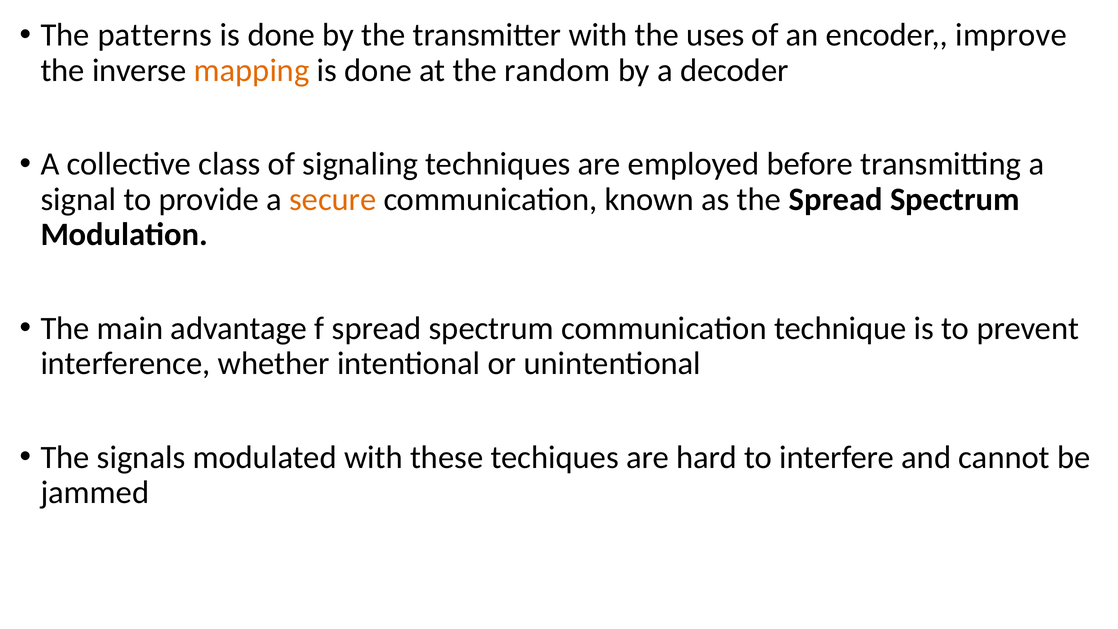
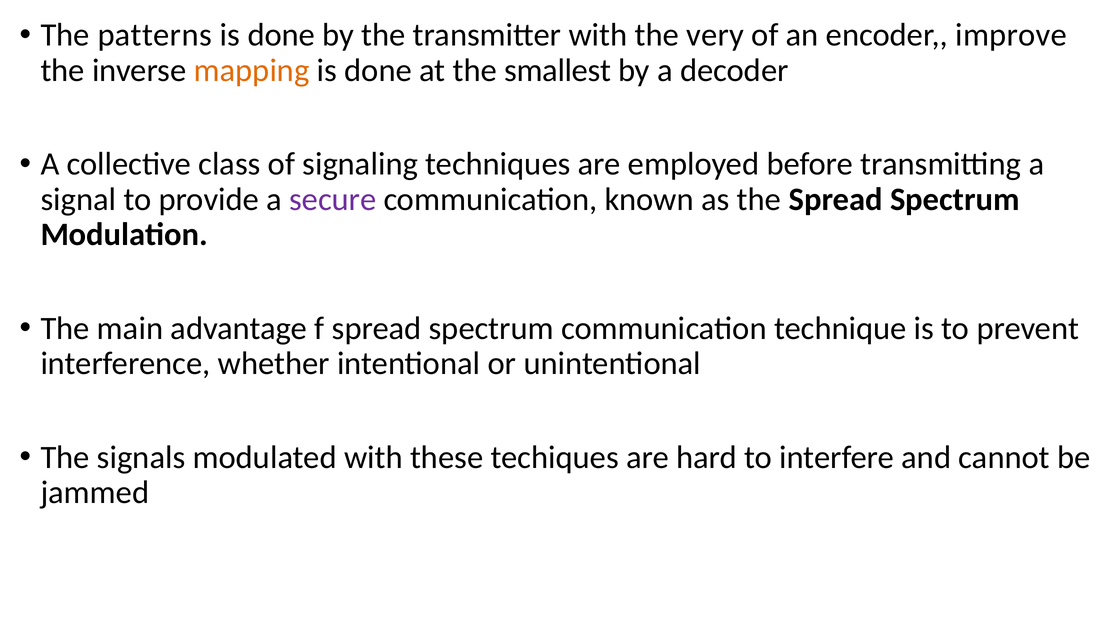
uses: uses -> very (715, 35)
random: random -> smallest (558, 70)
secure colour: orange -> purple (333, 199)
